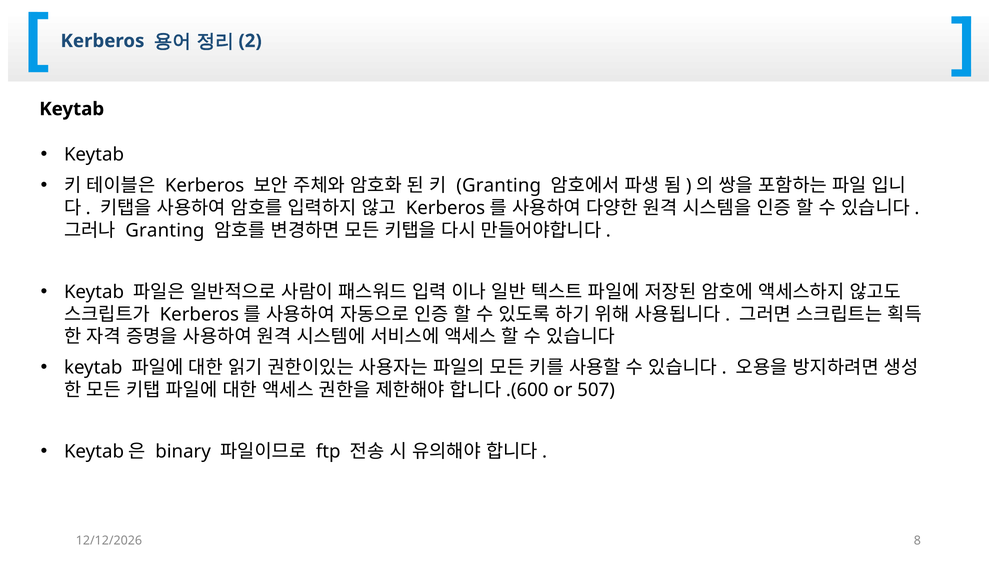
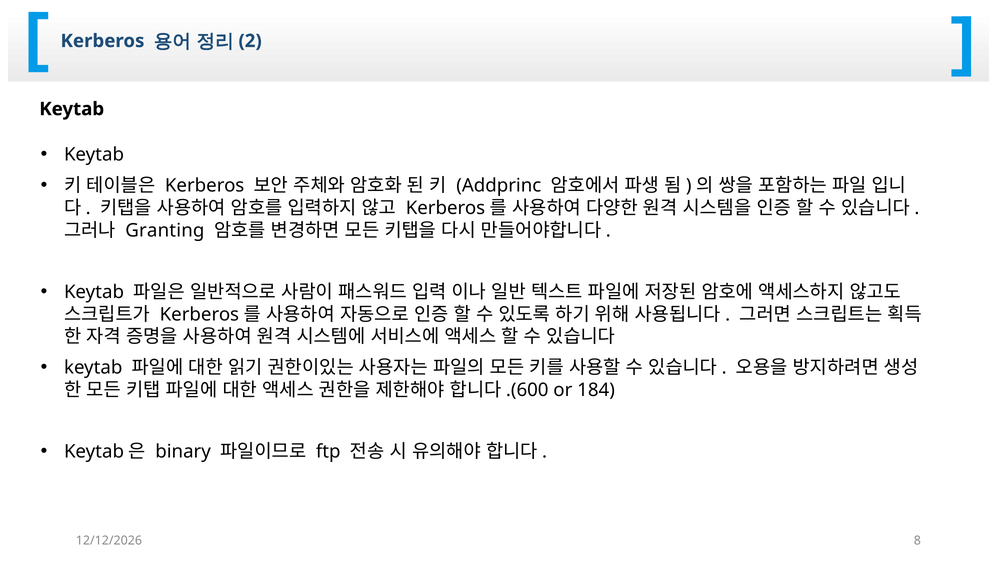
Granting: Granting -> Addprinc (499, 185)
507: 507 -> 184 (596, 390)
